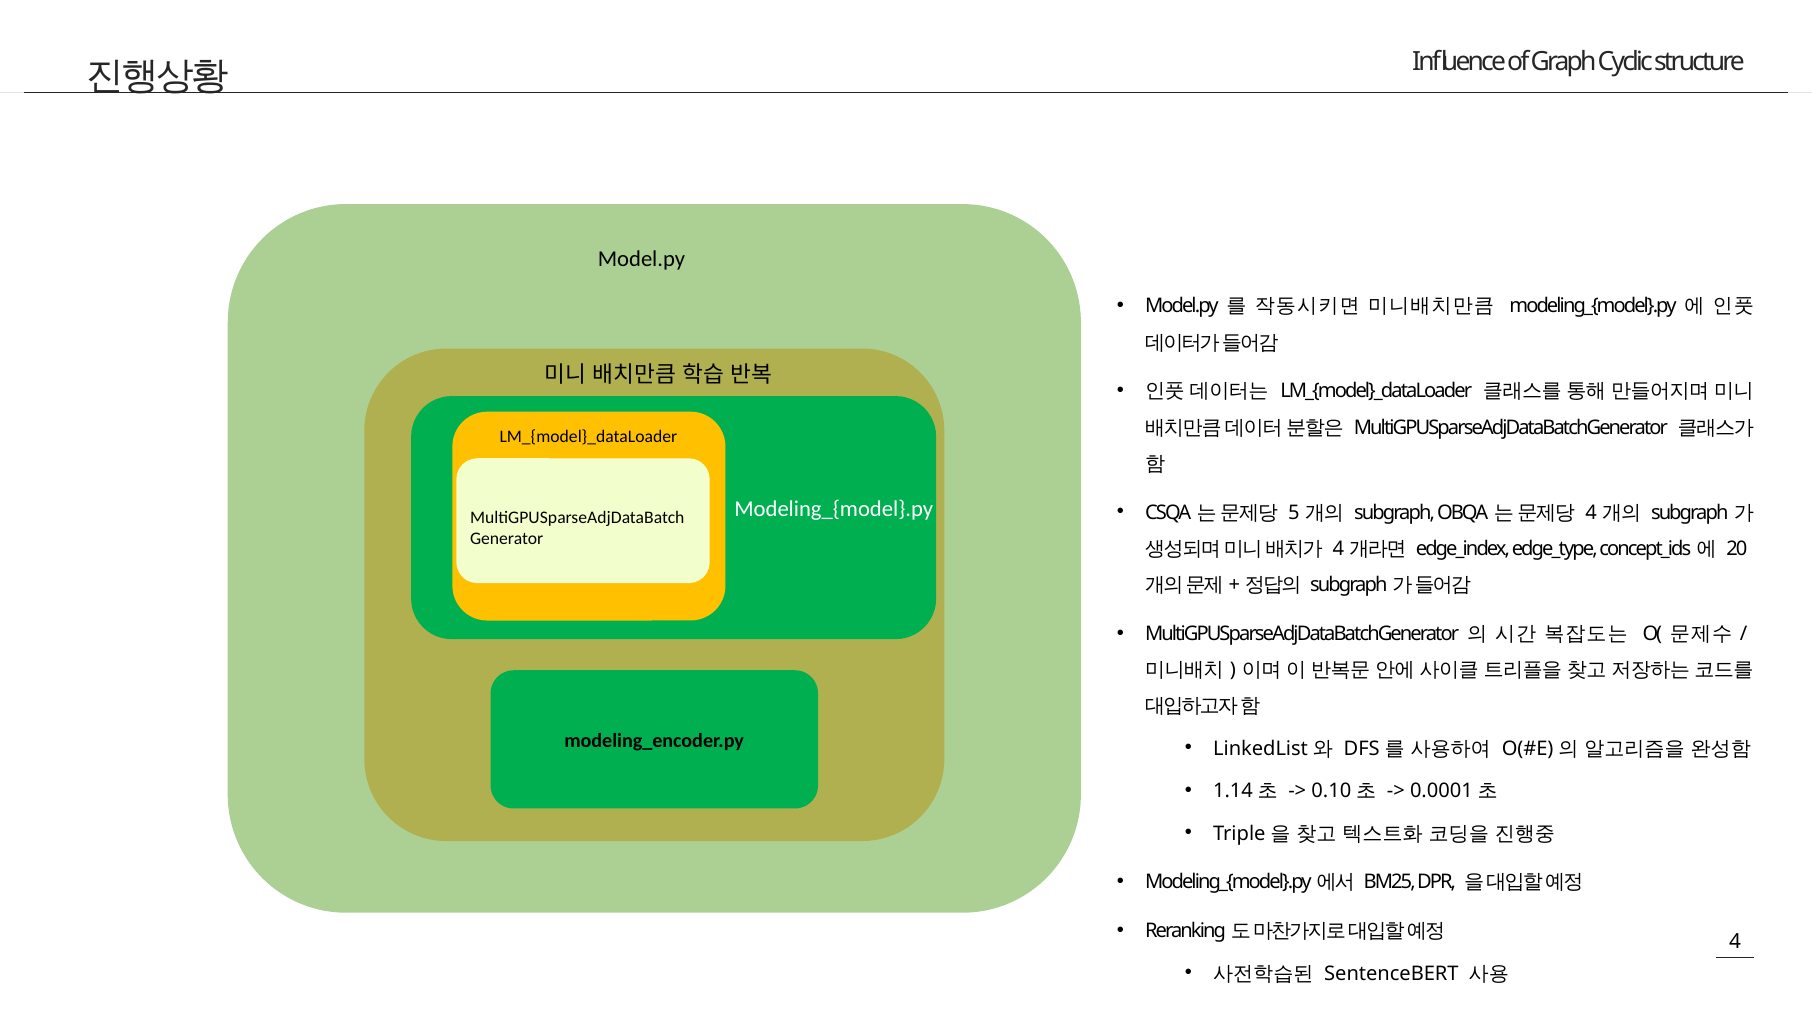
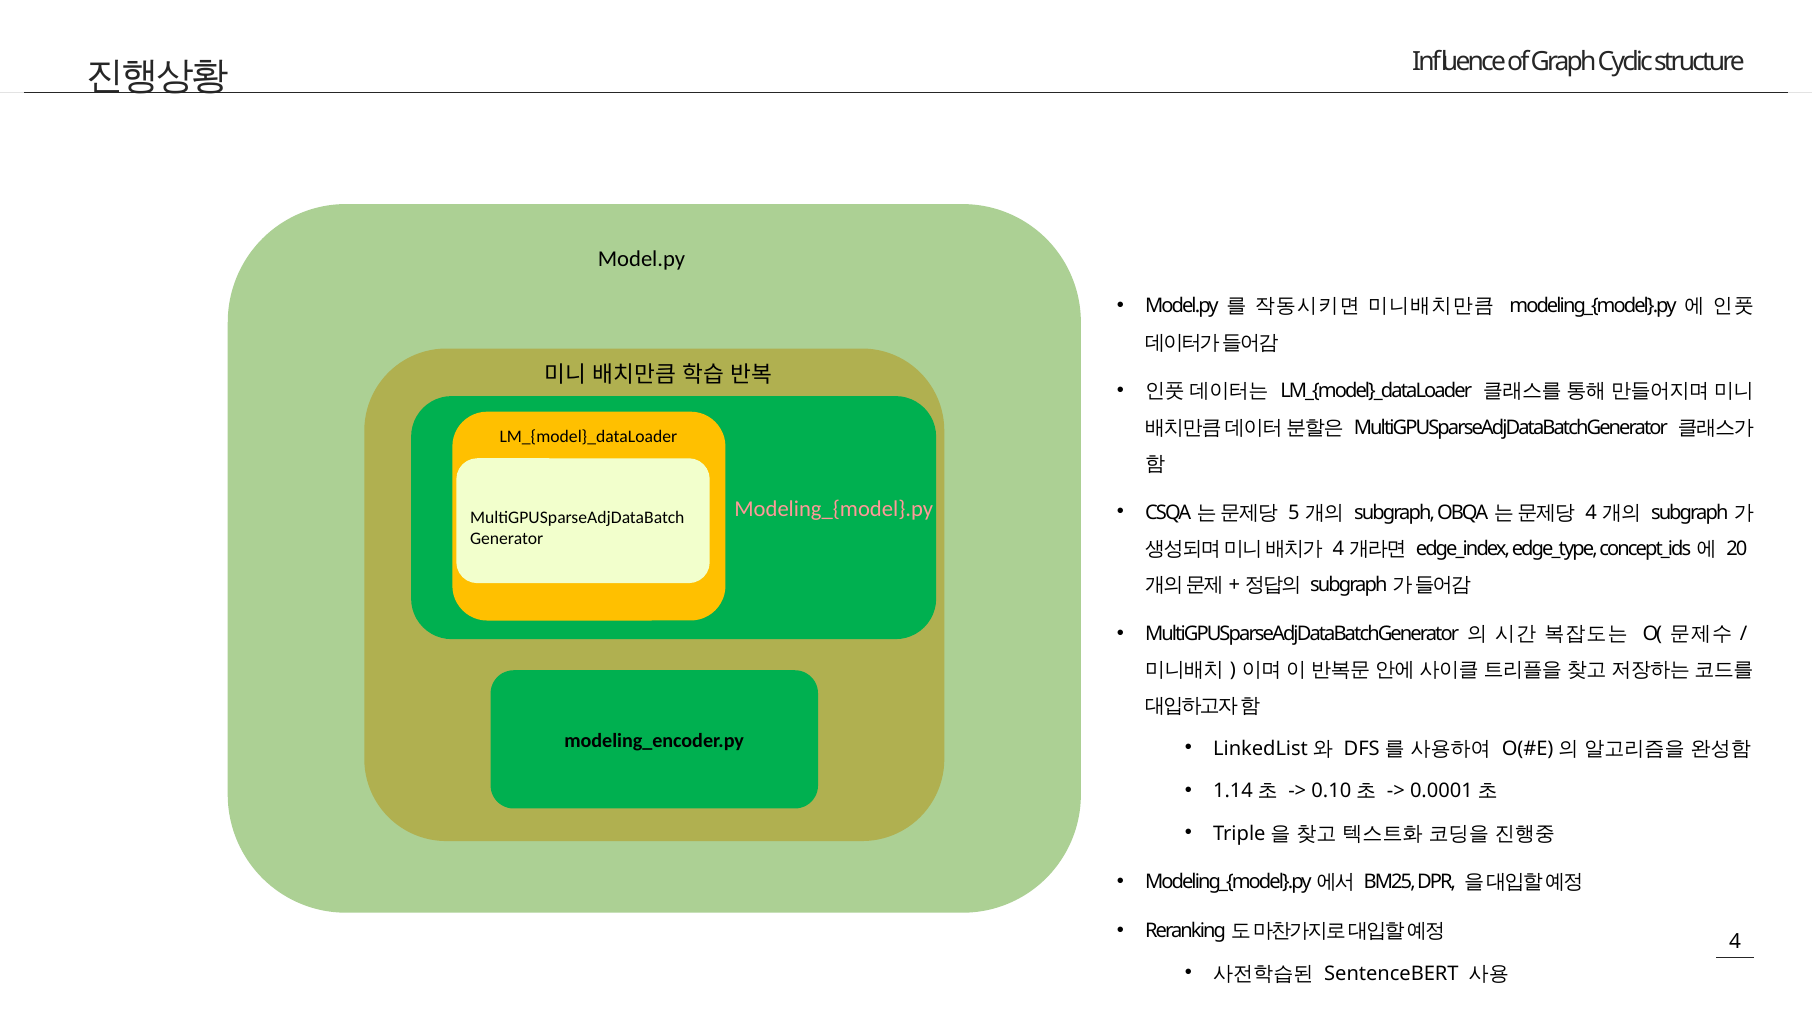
Modeling_{model}.py colour: white -> pink (834, 509)
